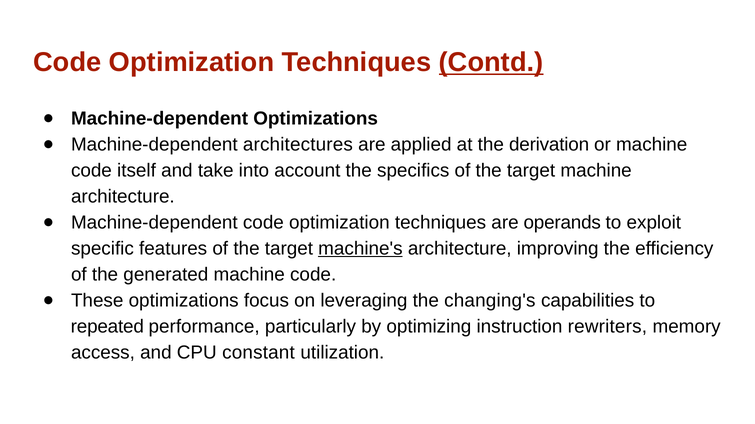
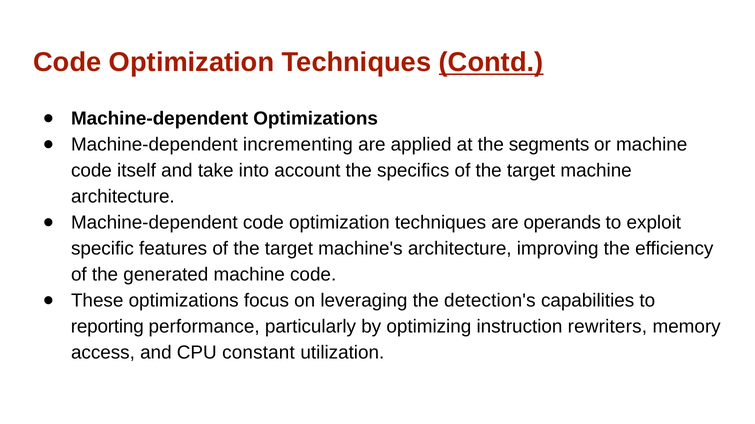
architectures: architectures -> incrementing (298, 145)
derivation: derivation -> segments (549, 145)
machine's underline: present -> none (360, 249)
changing's: changing's -> detection's (490, 301)
repeated: repeated -> reporting (107, 327)
